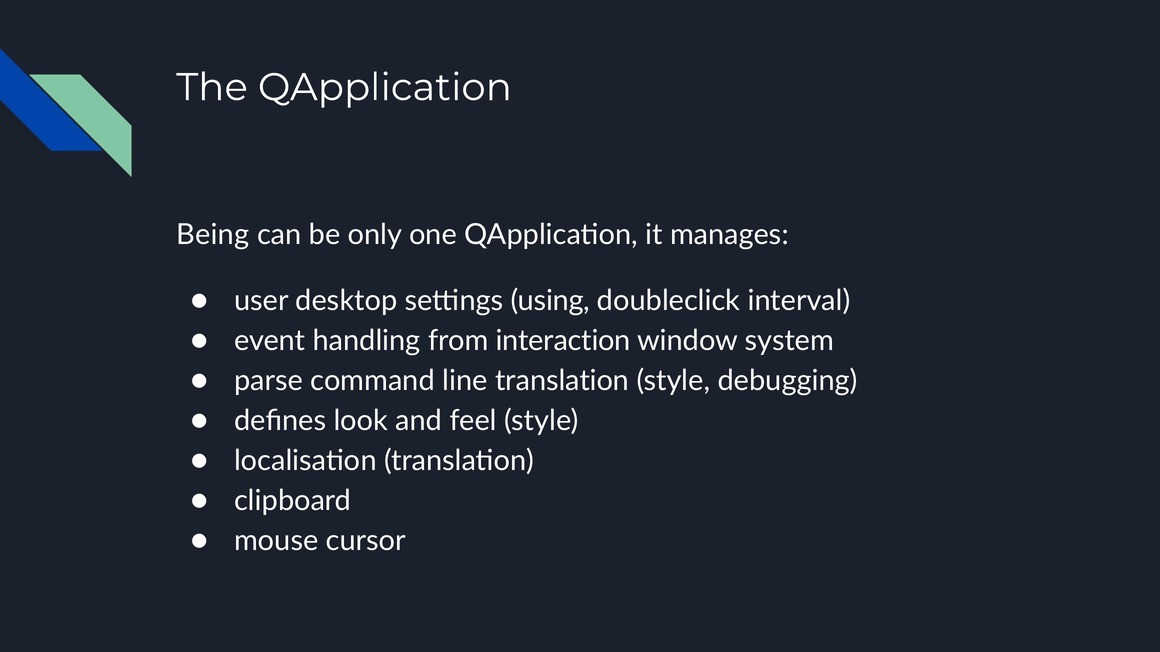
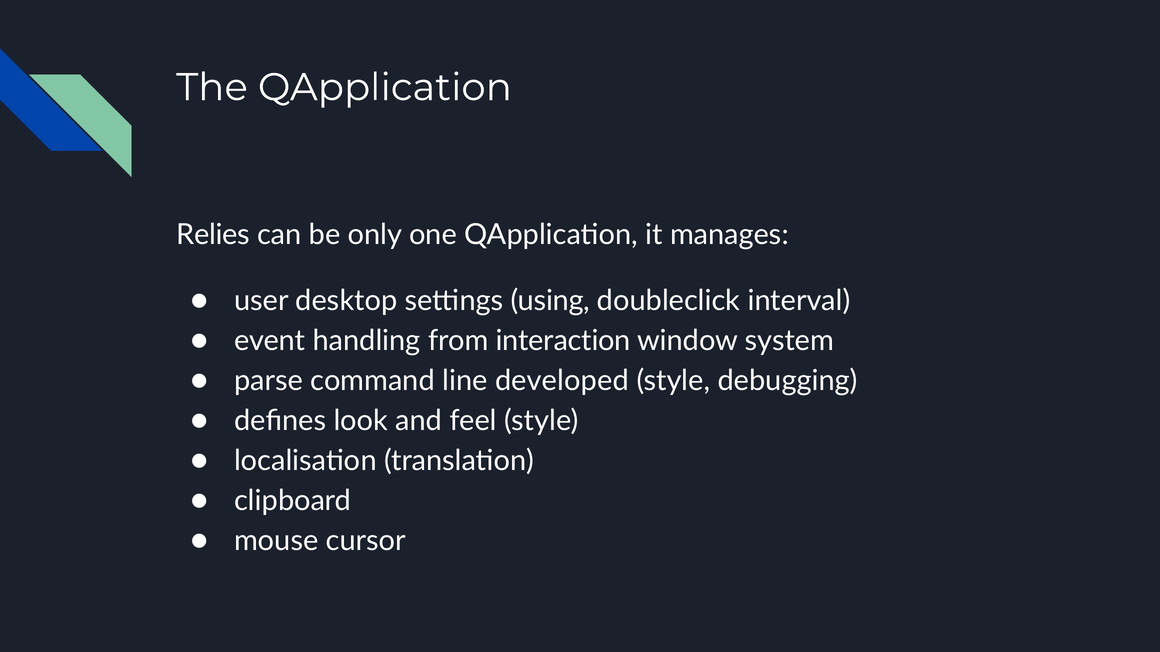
Being: Being -> Relies (213, 235)
line translation: translation -> developed (562, 381)
